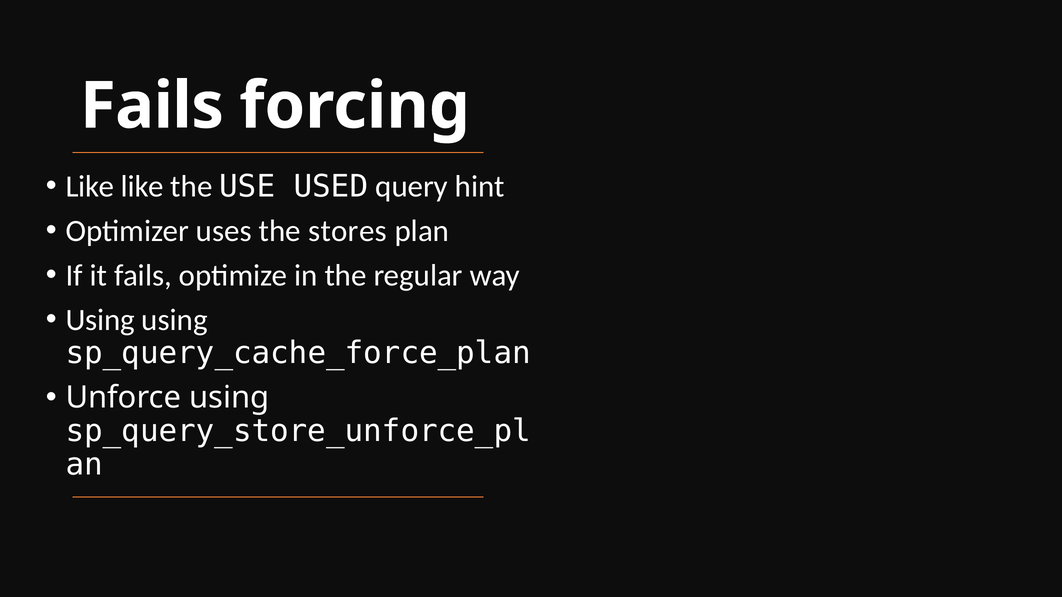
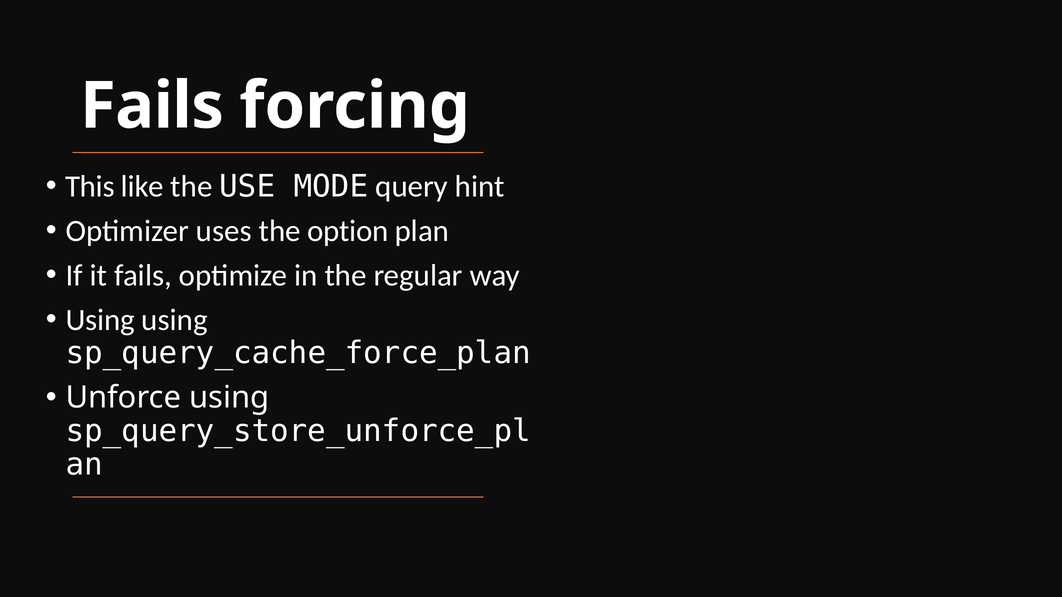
Like: Like -> This (90, 186)
USED: USED -> MODE (331, 186)
stores: stores -> option (348, 231)
